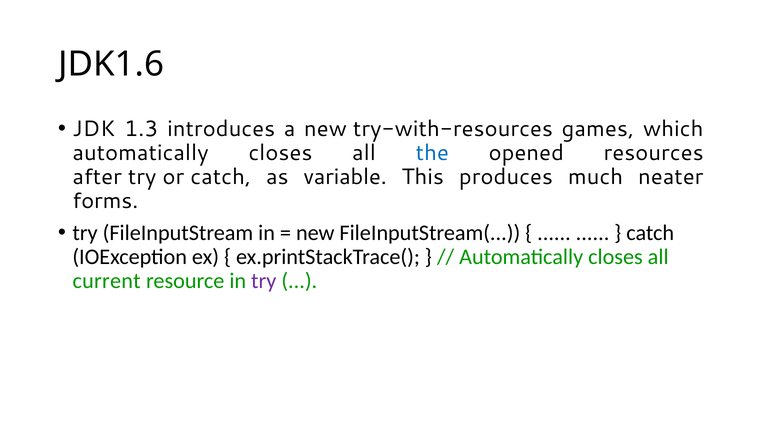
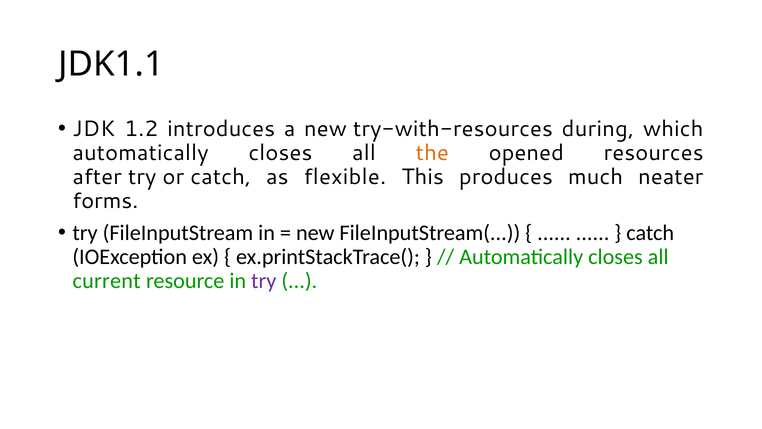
JDK1.6: JDK1.6 -> JDK1.1 (111, 64)
1.3: 1.3 -> 1.2 (141, 129)
games: games -> during (598, 129)
the colour: blue -> orange (432, 153)
variable: variable -> flexible (345, 177)
